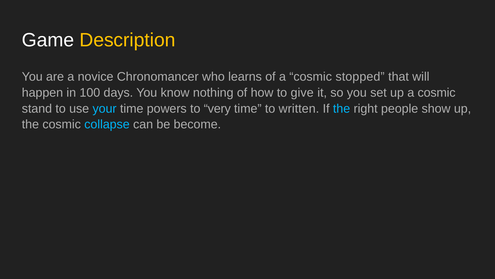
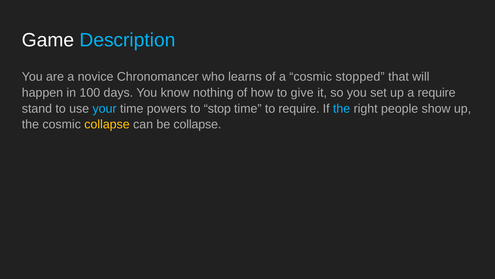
Description colour: yellow -> light blue (128, 40)
up a cosmic: cosmic -> require (437, 92)
very: very -> stop (217, 108)
to written: written -> require (299, 108)
collapse colour: light blue -> yellow (107, 124)
be become: become -> collapse (197, 124)
